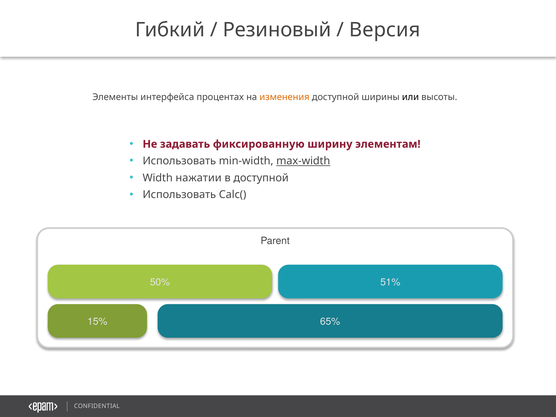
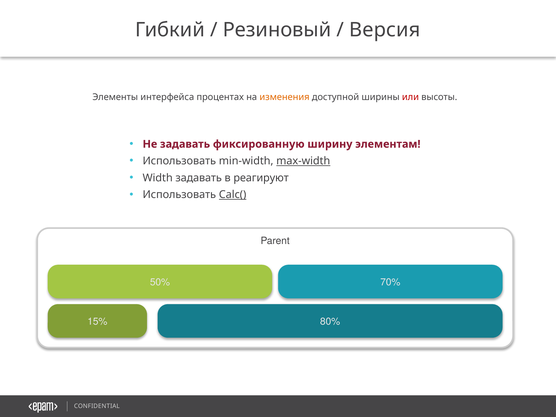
или colour: black -> red (410, 97)
Width нажатии: нажатии -> задавать (199, 178)
в доступной: доступной -> реагируют (261, 178)
Calc( underline: none -> present (233, 195)
51%: 51% -> 70% (390, 282)
65%: 65% -> 80% (330, 322)
